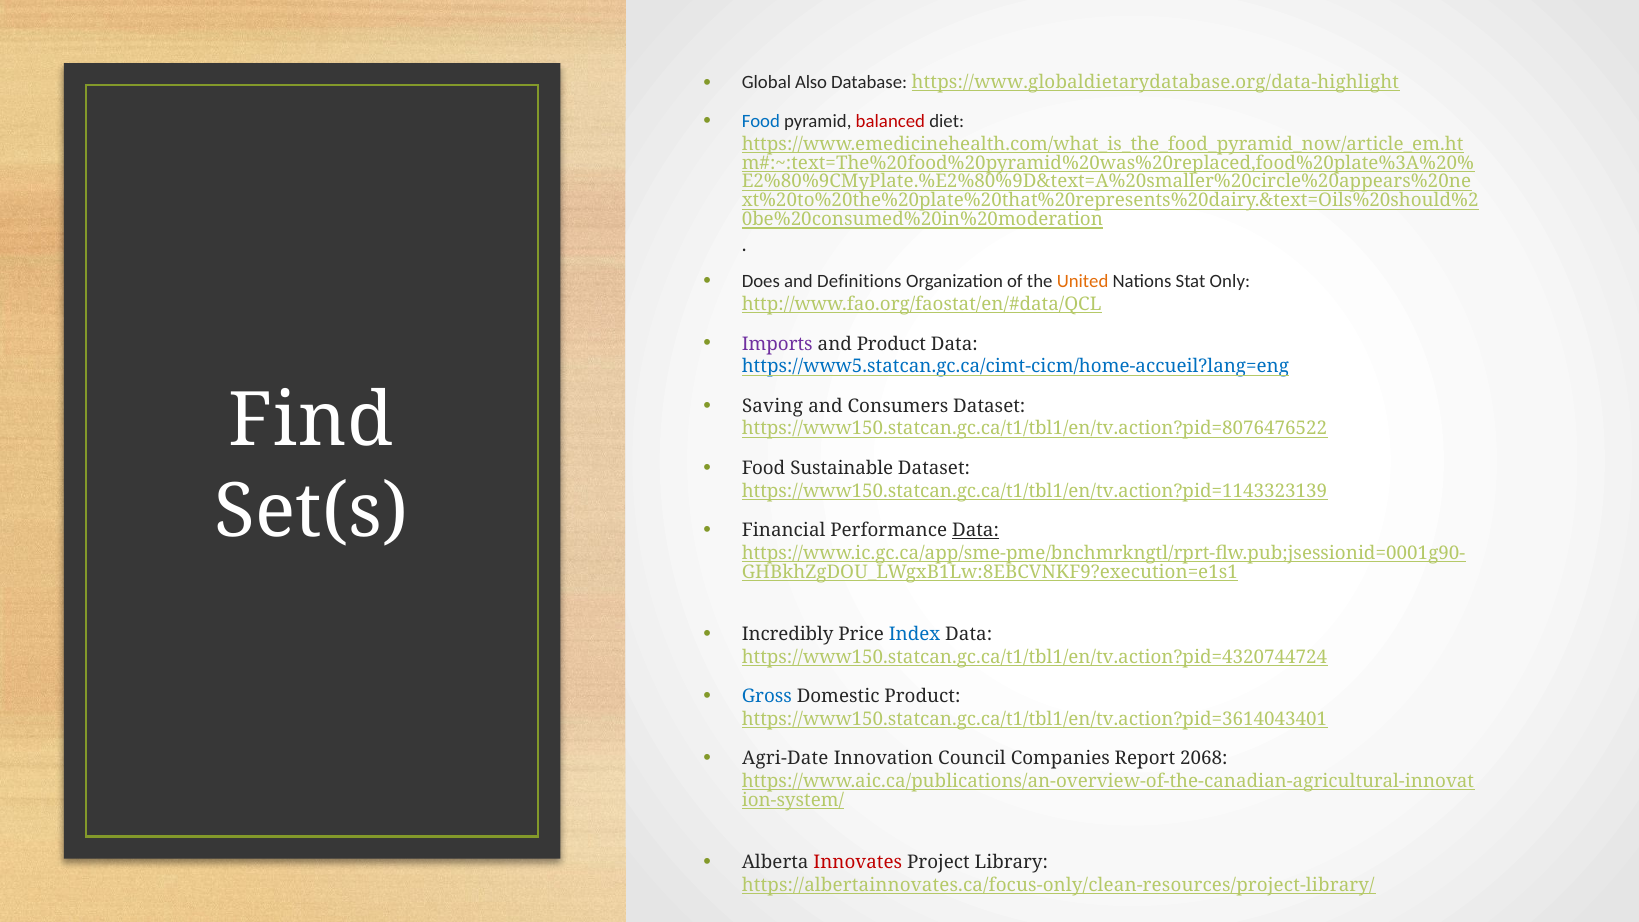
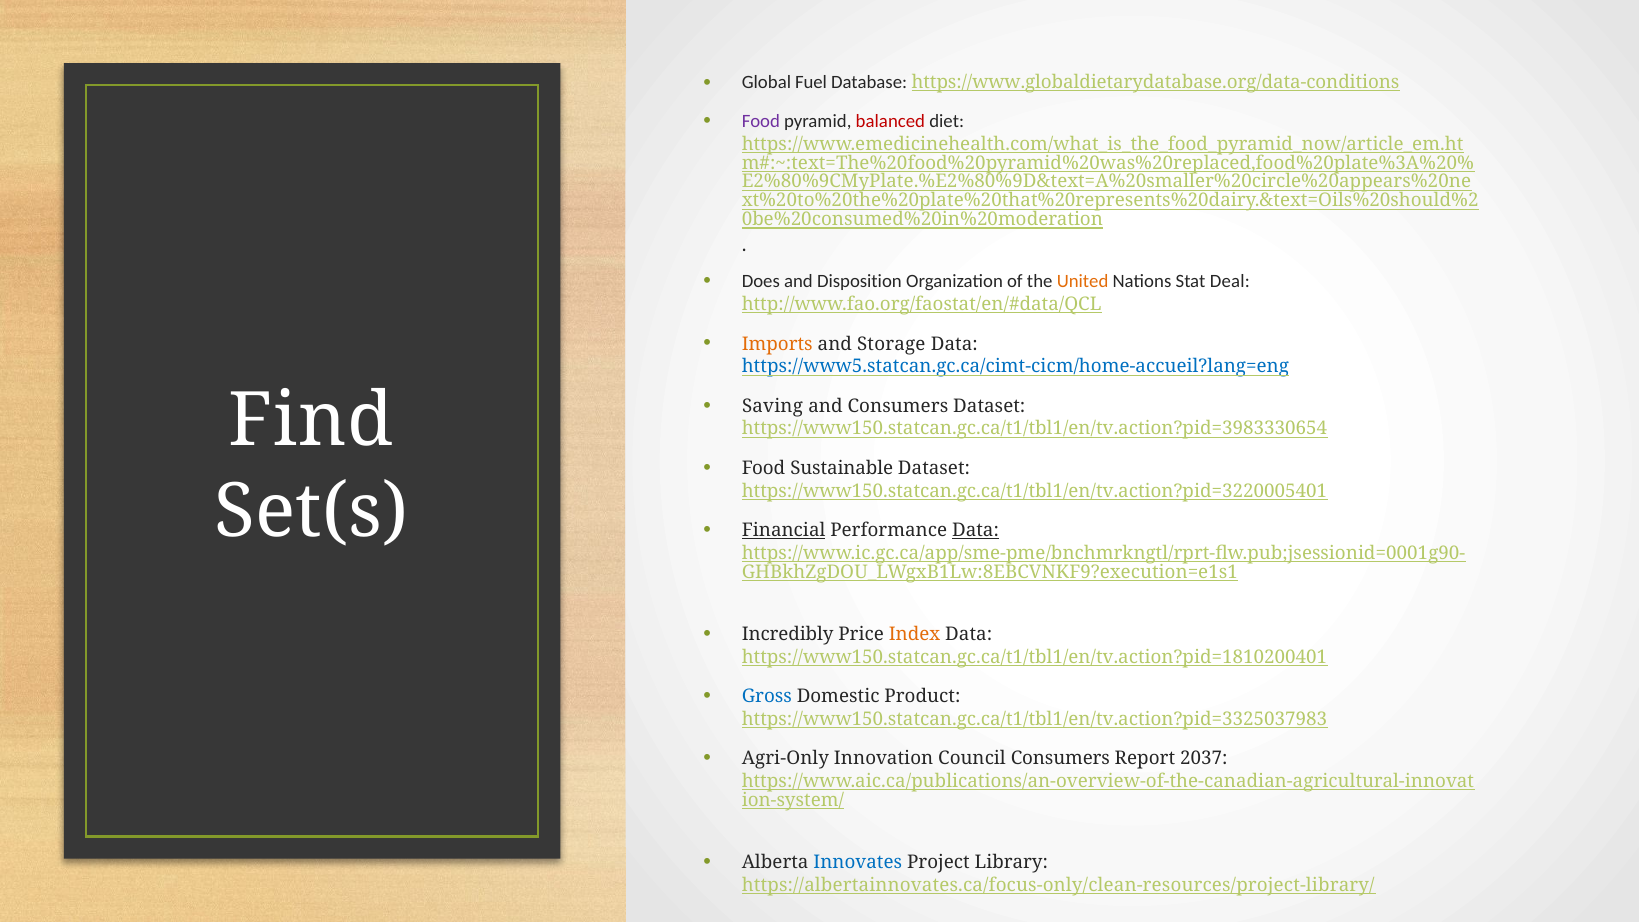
Also: Also -> Fuel (811, 82)
https://www.globaldietarydatabase.org/data-highlight: https://www.globaldietarydatabase.org/data-highlight -> https://www.globaldietarydatabase.org/data-conditions (1155, 82)
Food colour: blue -> purple (761, 122)
Definitions: Definitions -> Disposition (859, 282)
Only: Only -> Deal (1230, 282)
Imports colour: purple -> orange (777, 344)
and Product: Product -> Storage (891, 344)
https://www150.statcan.gc.ca/t1/tbl1/en/tv.action?pid=8076476522: https://www150.statcan.gc.ca/t1/tbl1/en/tv.action?pid=8076476522 -> https://www150.statcan.gc.ca/t1/tbl1/en/tv.action?pid=3983330654 (1034, 429)
https://www150.statcan.gc.ca/t1/tbl1/en/tv.action?pid=1143323139: https://www150.statcan.gc.ca/t1/tbl1/en/tv.action?pid=1143323139 -> https://www150.statcan.gc.ca/t1/tbl1/en/tv.action?pid=3220005401 (1034, 491)
Financial underline: none -> present (784, 531)
Index colour: blue -> orange (915, 634)
https://www150.statcan.gc.ca/t1/tbl1/en/tv.action?pid=4320744724: https://www150.statcan.gc.ca/t1/tbl1/en/tv.action?pid=4320744724 -> https://www150.statcan.gc.ca/t1/tbl1/en/tv.action?pid=1810200401 (1034, 657)
https://www150.statcan.gc.ca/t1/tbl1/en/tv.action?pid=3614043401: https://www150.statcan.gc.ca/t1/tbl1/en/tv.action?pid=3614043401 -> https://www150.statcan.gc.ca/t1/tbl1/en/tv.action?pid=3325037983 (1034, 719)
Agri-Date: Agri-Date -> Agri-Only (785, 759)
Council Companies: Companies -> Consumers (1060, 759)
2068: 2068 -> 2037 (1204, 759)
Innovates colour: red -> blue (858, 862)
